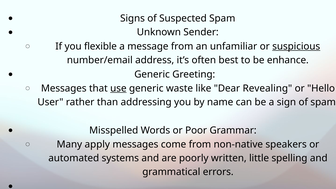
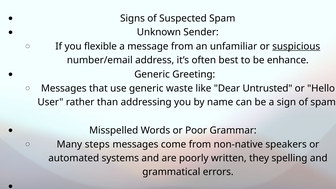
use underline: present -> none (118, 88)
Revealing: Revealing -> Untrusted (267, 88)
apply: apply -> steps (97, 144)
little: little -> they (259, 158)
